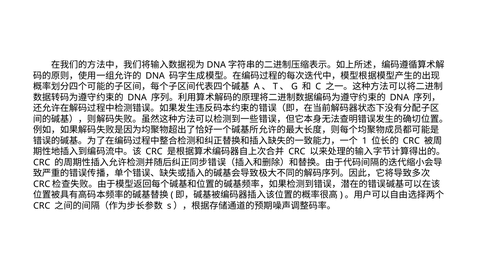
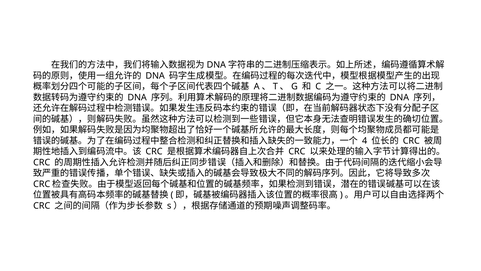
1: 1 -> 4 (365, 141)
